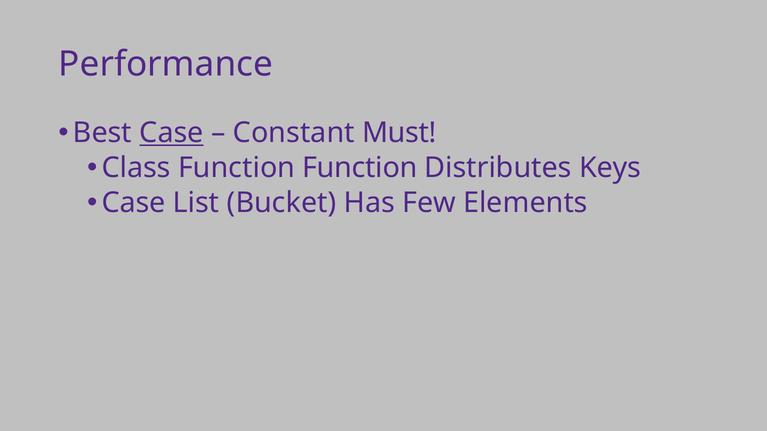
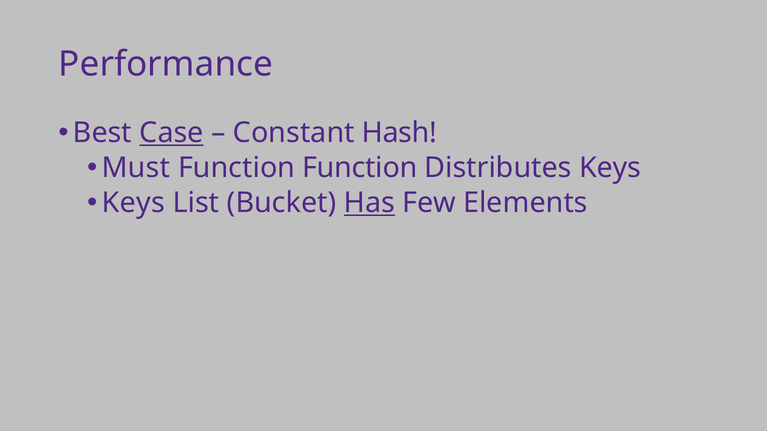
Must: Must -> Hash (399, 133)
Class: Class -> Must (136, 168)
Case: Case -> Keys (133, 203)
Has underline: none -> present (369, 203)
